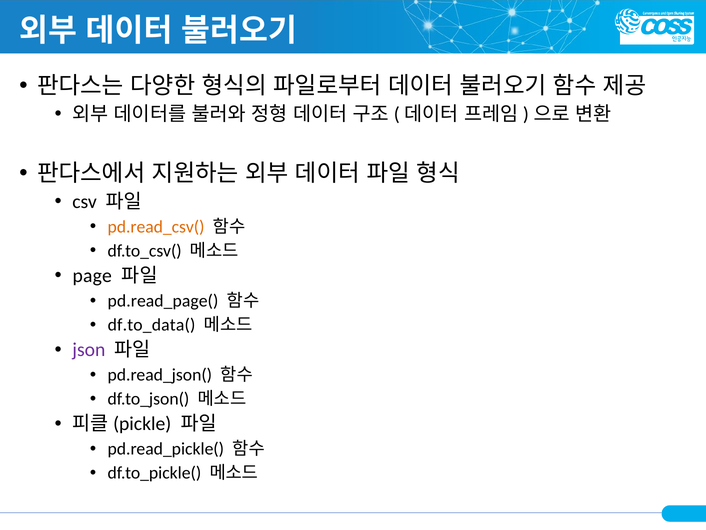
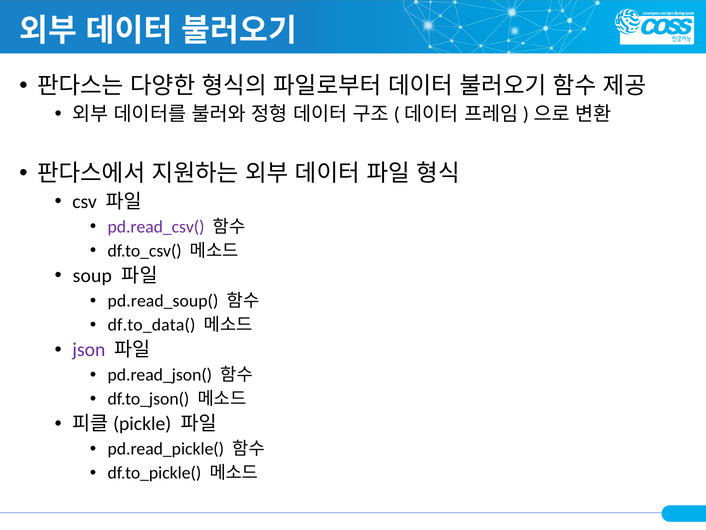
pd.read_csv( colour: orange -> purple (156, 227)
page: page -> soup (92, 276)
pd.read_page(: pd.read_page( -> pd.read_soup( (163, 301)
